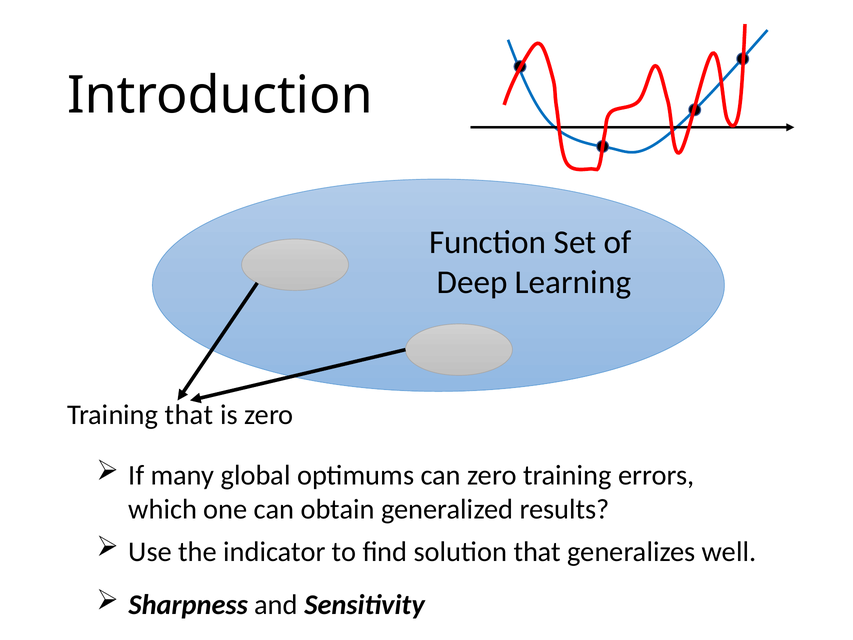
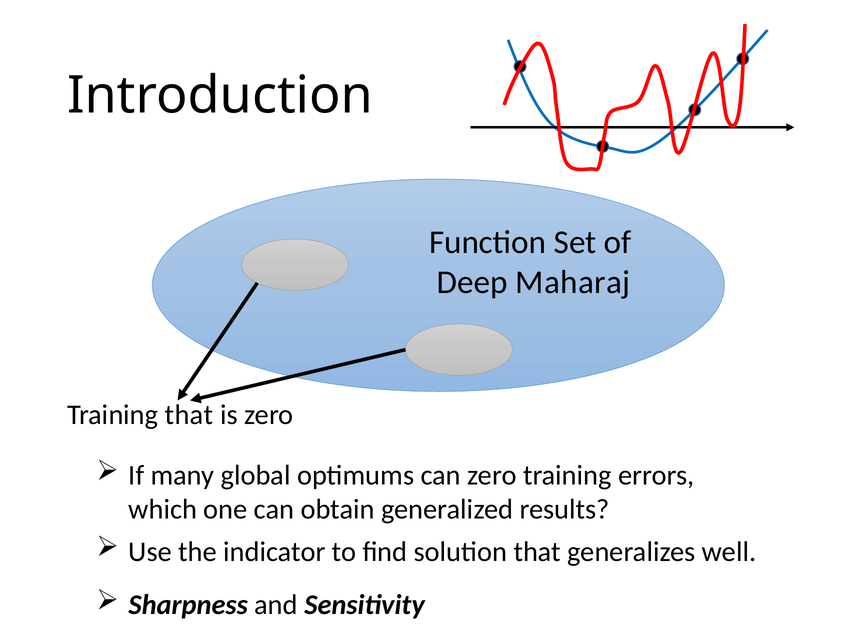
Learning: Learning -> Maharaj (573, 282)
